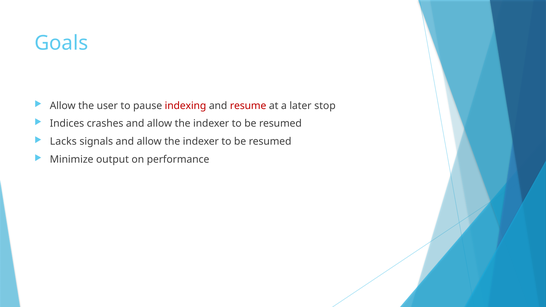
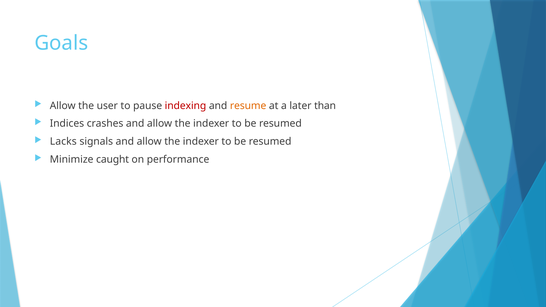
resume colour: red -> orange (248, 106)
stop: stop -> than (325, 106)
output: output -> caught (113, 160)
